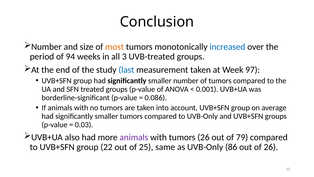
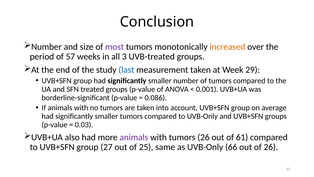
most colour: orange -> purple (115, 47)
increased colour: blue -> orange (227, 47)
94: 94 -> 57 (70, 57)
97: 97 -> 29 (253, 70)
79: 79 -> 61 (242, 137)
22: 22 -> 27 (106, 147)
86: 86 -> 66 (231, 147)
